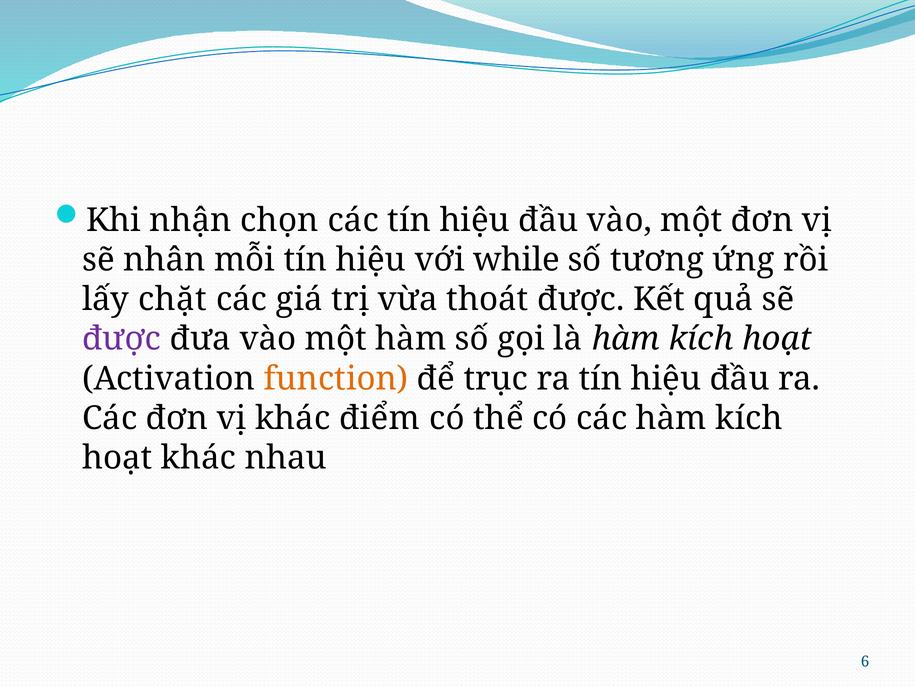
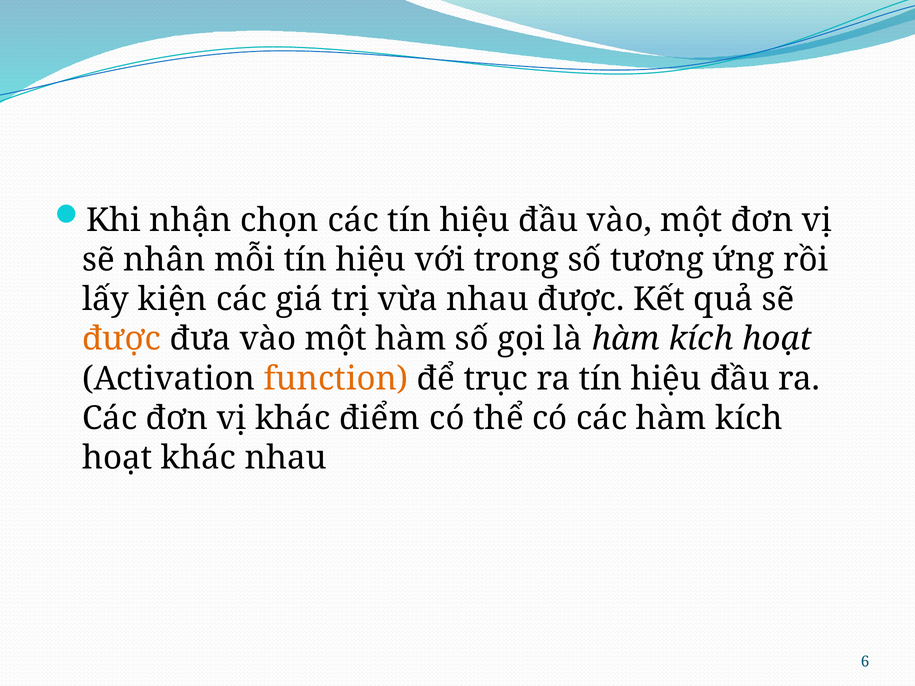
while: while -> trong (516, 260)
chặt: chặt -> kiện (172, 300)
vừa thoát: thoát -> nhau (488, 300)
được colour: purple -> orange (122, 339)
